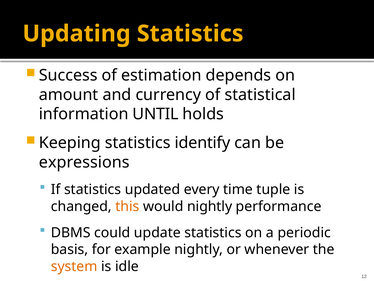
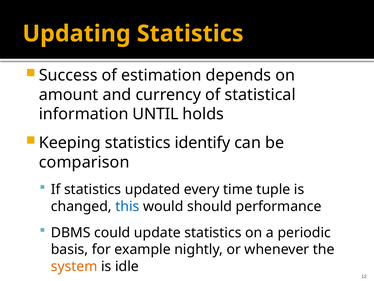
expressions: expressions -> comparison (84, 162)
this colour: orange -> blue (127, 206)
would nightly: nightly -> should (210, 206)
